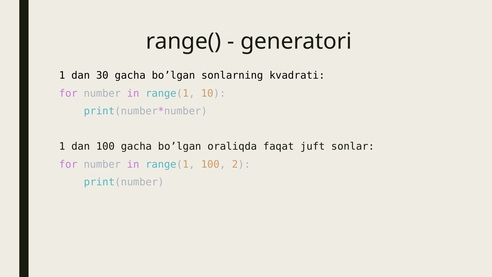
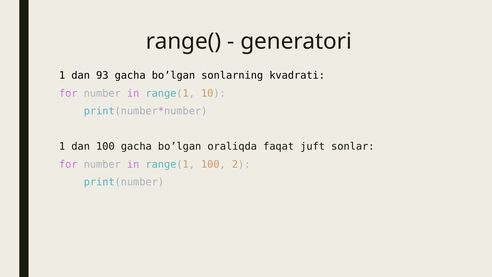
30: 30 -> 93 (102, 76)
